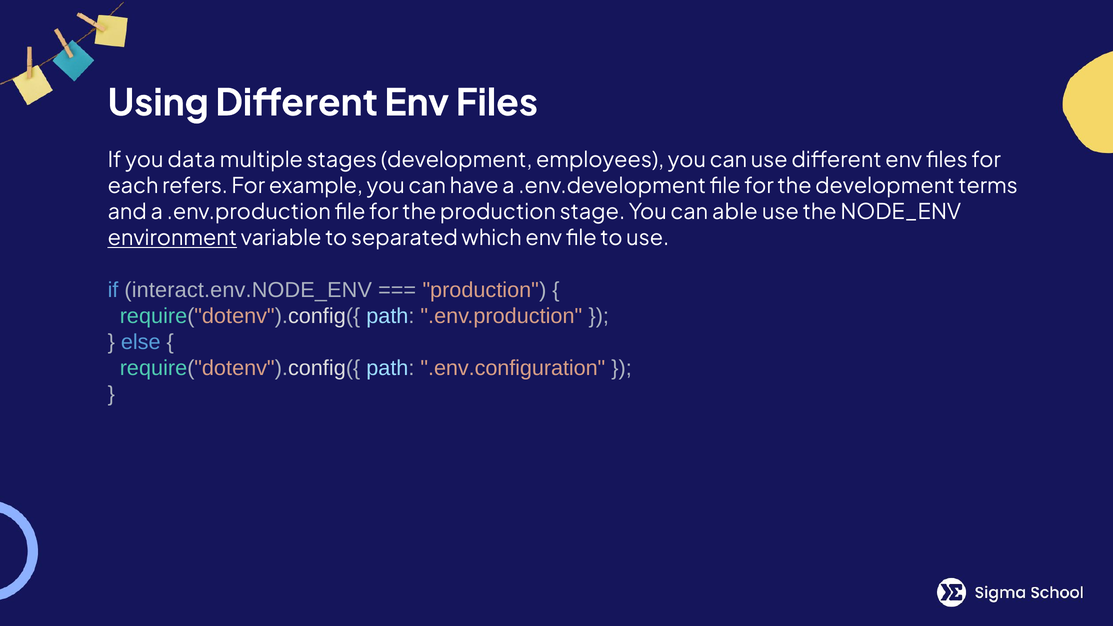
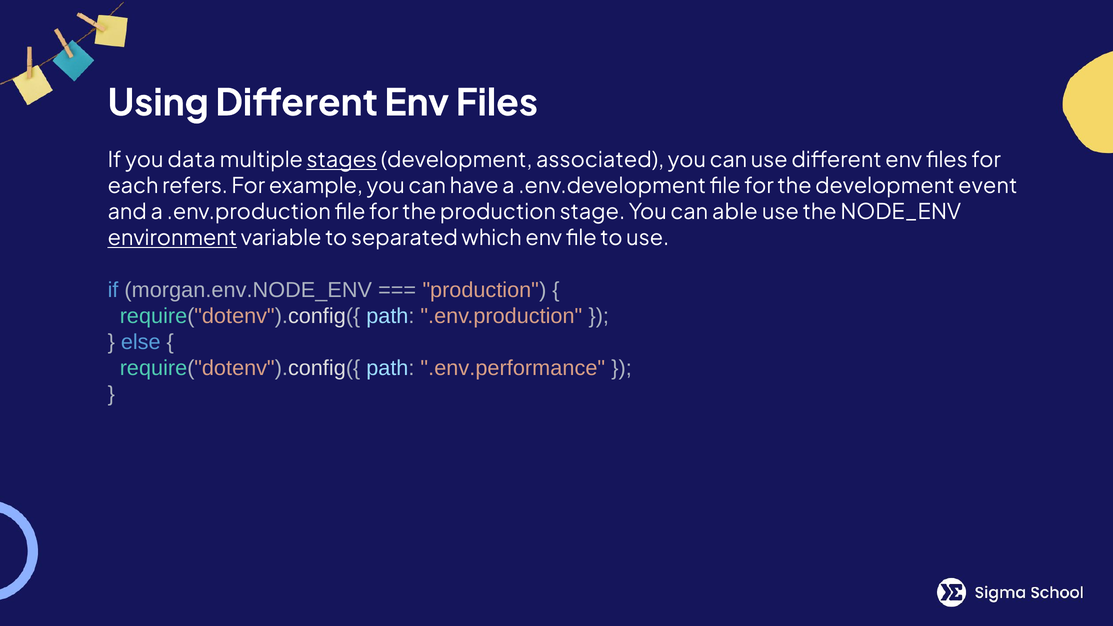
stages underline: none -> present (342, 160)
employees: employees -> associated (600, 160)
terms: terms -> event (988, 186)
interact.env.NODE_ENV: interact.env.NODE_ENV -> morgan.env.NODE_ENV (248, 290)
.env.configuration: .env.configuration -> .env.performance (513, 368)
